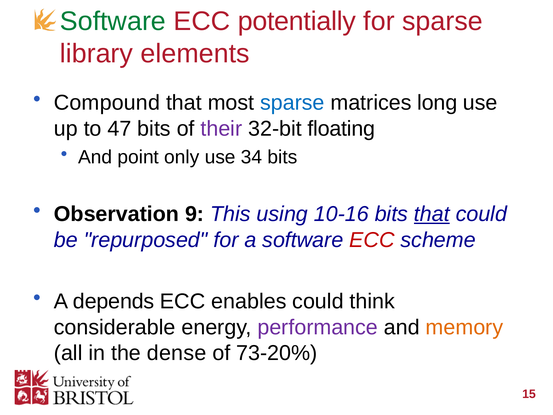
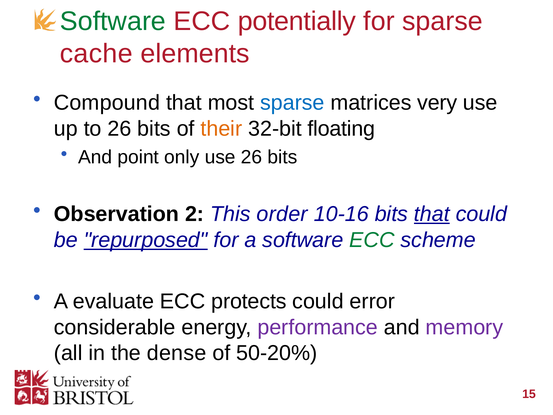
library: library -> cache (96, 54)
long: long -> very (437, 103)
to 47: 47 -> 26 (119, 129)
their colour: purple -> orange (221, 129)
use 34: 34 -> 26 (252, 157)
9: 9 -> 2 (195, 214)
using: using -> order (282, 214)
repurposed underline: none -> present (146, 240)
ECC colour: red -> green (372, 240)
depends: depends -> evaluate (114, 301)
enables: enables -> protects (249, 301)
think: think -> error (372, 301)
memory colour: orange -> purple (464, 327)
73-20%: 73-20% -> 50-20% (277, 353)
